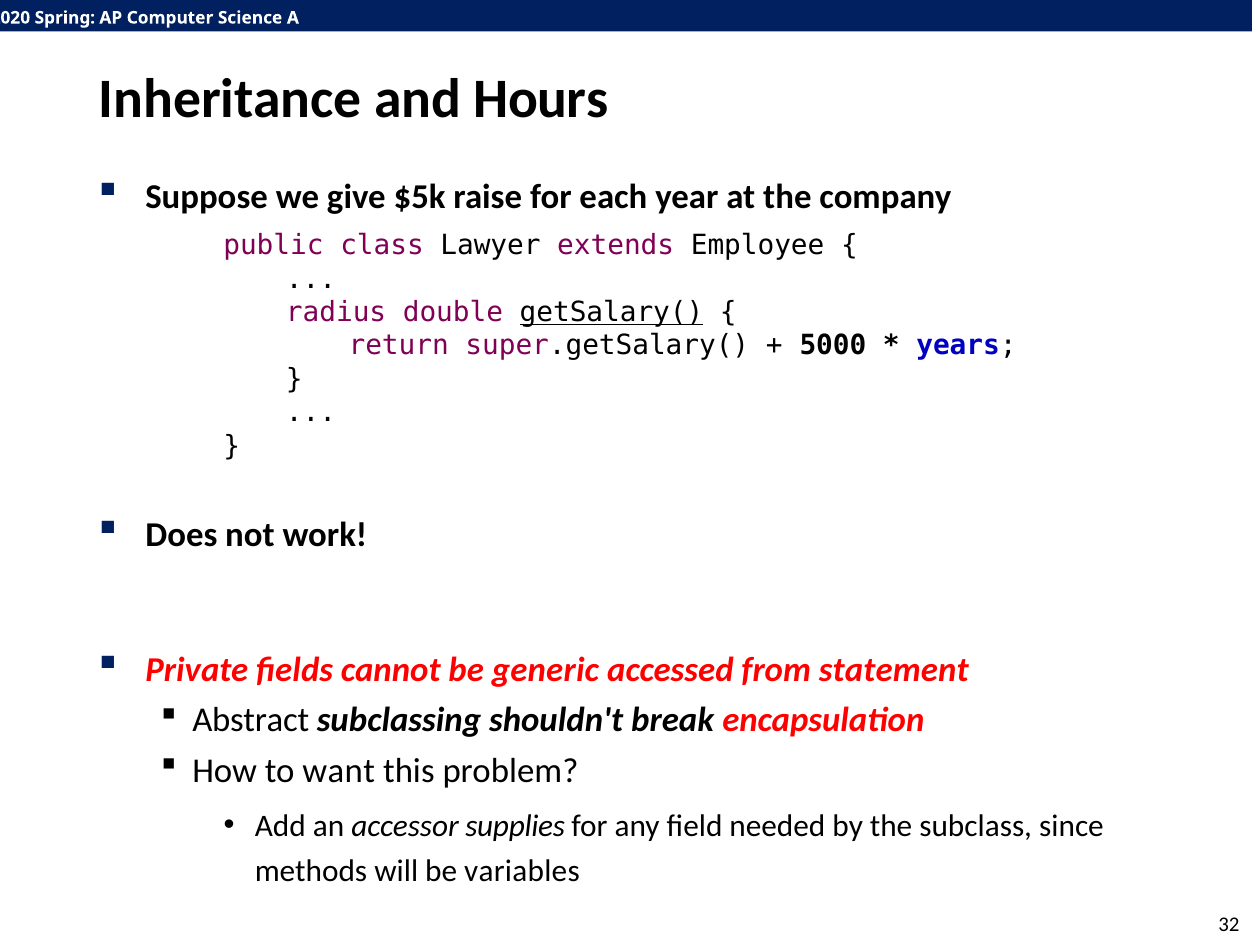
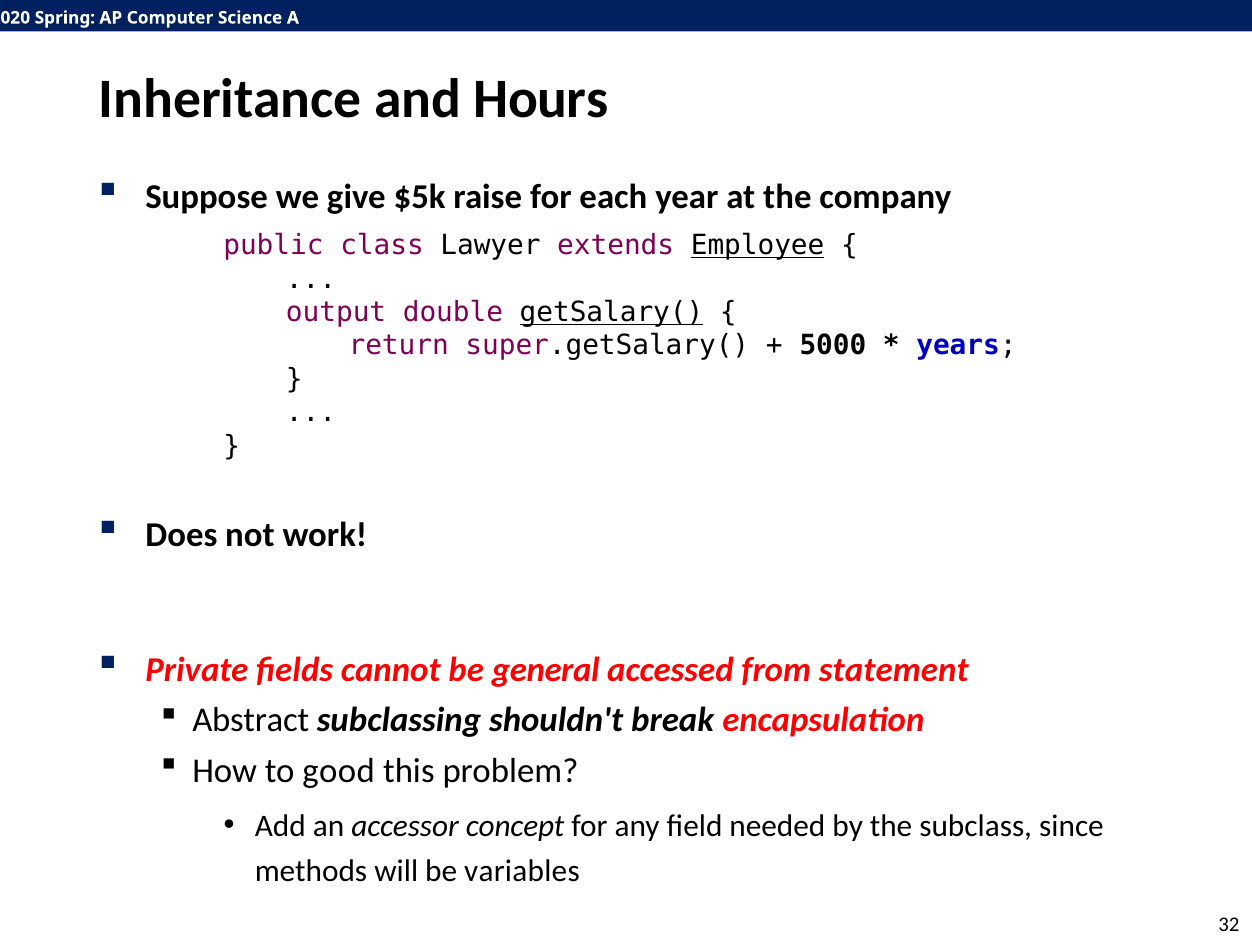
Employee underline: none -> present (758, 246)
radius: radius -> output (336, 312)
generic: generic -> general (546, 670)
want: want -> good (339, 771)
supplies: supplies -> concept (515, 826)
